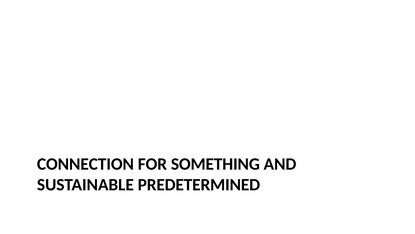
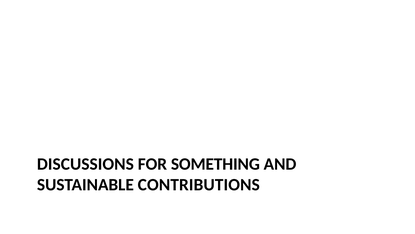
CONNECTION: CONNECTION -> DISCUSSIONS (85, 164)
PREDETERMINED: PREDETERMINED -> CONTRIBUTIONS (199, 184)
